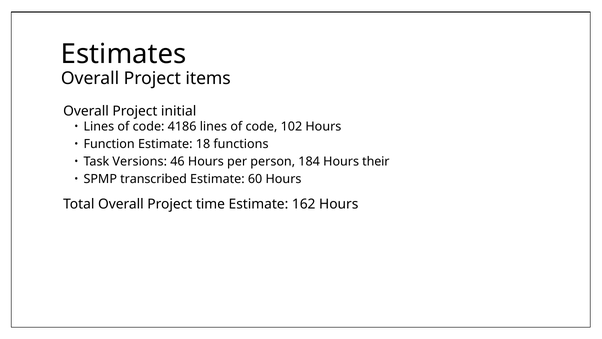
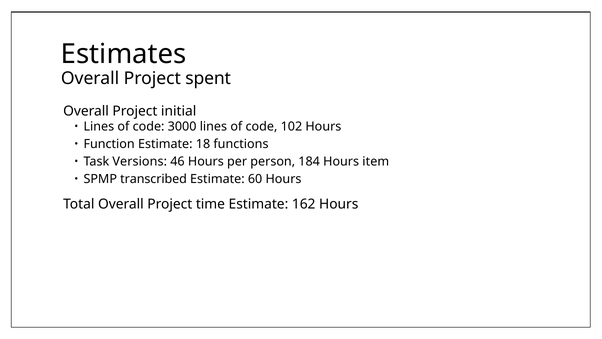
items: items -> spent (208, 78)
4186: 4186 -> 3000 (182, 127)
their: their -> item (376, 161)
